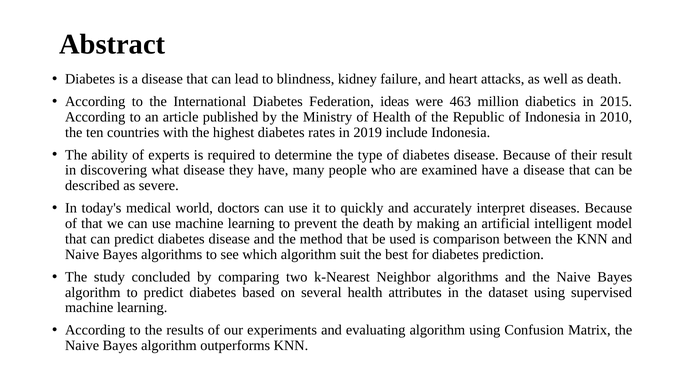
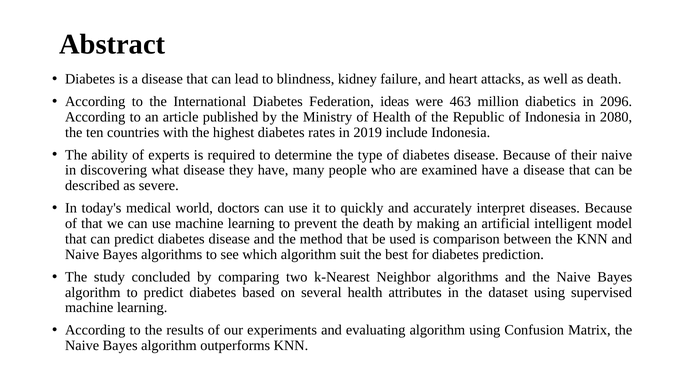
2015: 2015 -> 2096 (616, 102)
2010: 2010 -> 2080 (616, 117)
their result: result -> naive (617, 155)
